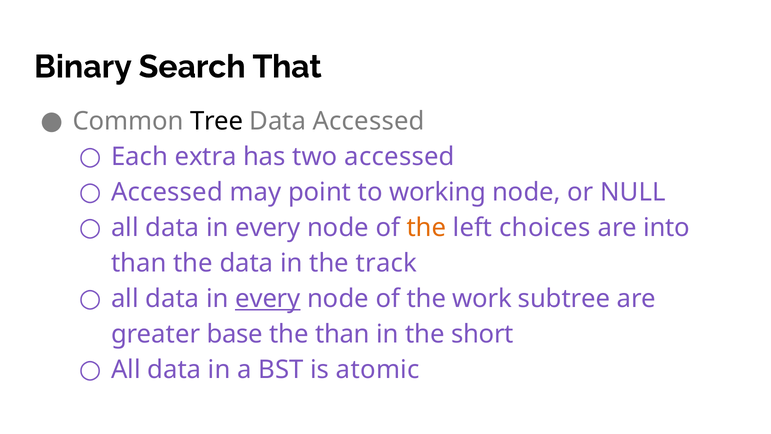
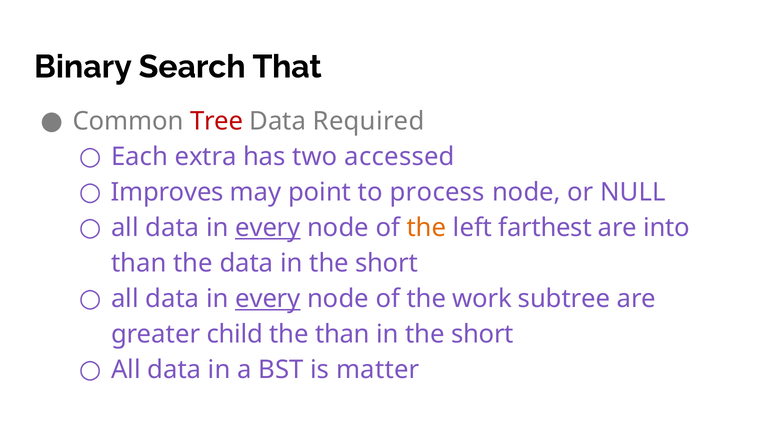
Tree colour: black -> red (217, 121)
Data Accessed: Accessed -> Required (369, 121)
Accessed: Accessed -> Improves (167, 192)
working: working -> process (437, 192)
every underline: none -> present (268, 228)
choices: choices -> farthest (545, 228)
data in the track: track -> short (387, 263)
base: base -> child (235, 334)
atomic: atomic -> matter (378, 369)
